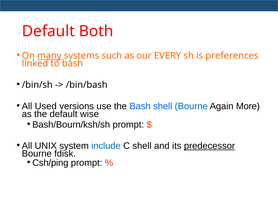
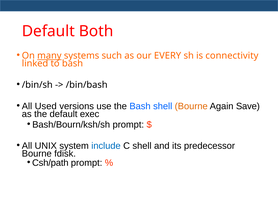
preferences: preferences -> connectivity (232, 56)
Bourne colour: blue -> orange (191, 106)
More: More -> Save (248, 106)
wise: wise -> exec (90, 114)
predecessor underline: present -> none (209, 146)
Csh/ping: Csh/ping -> Csh/path (50, 163)
